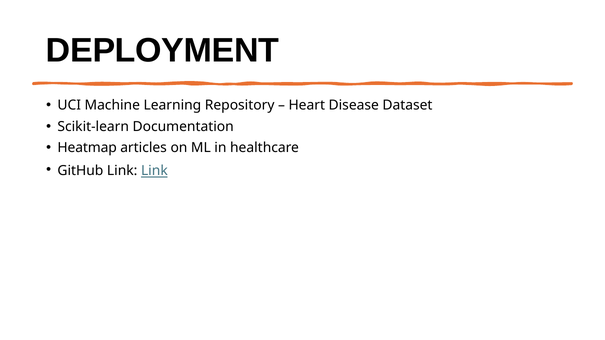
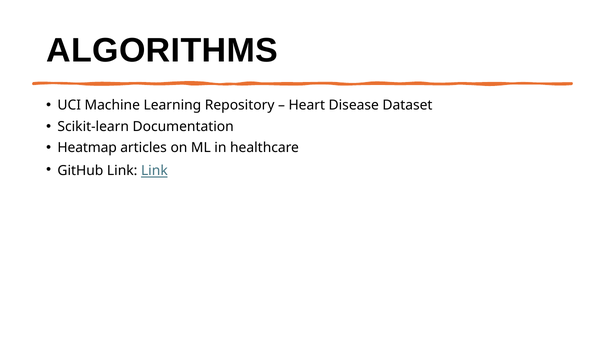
DEPLOYMENT: DEPLOYMENT -> ALGORITHMS (162, 51)
